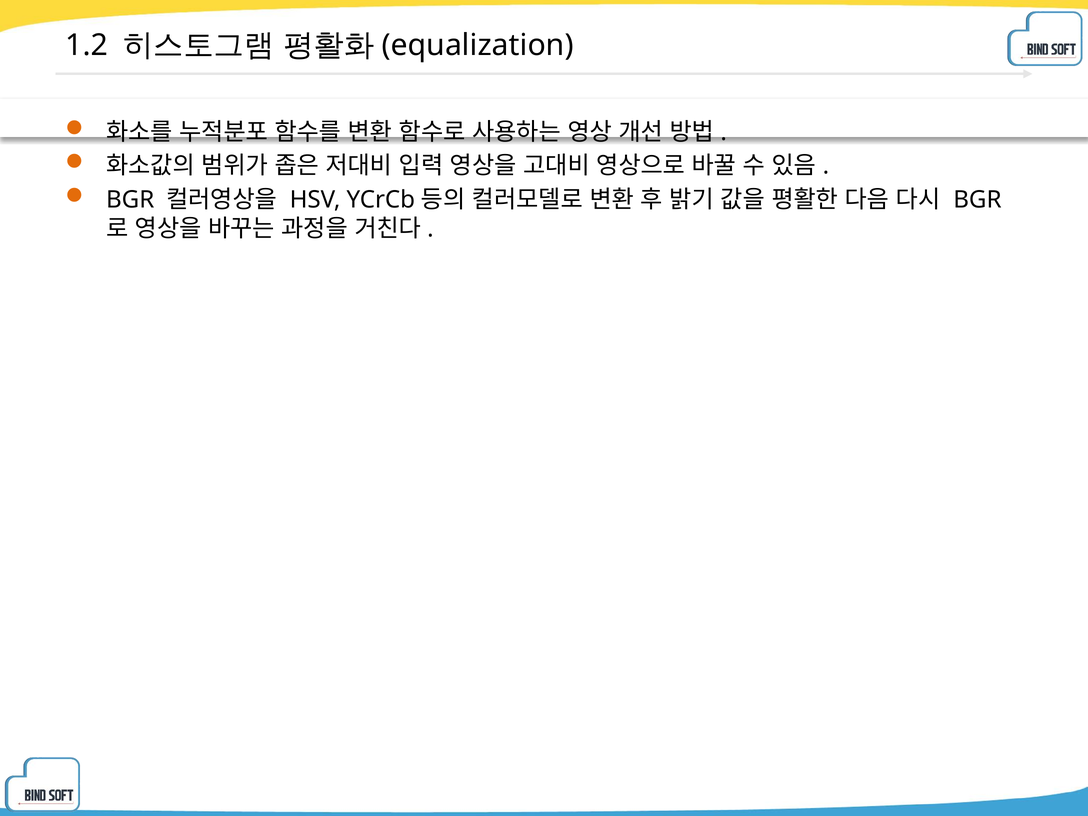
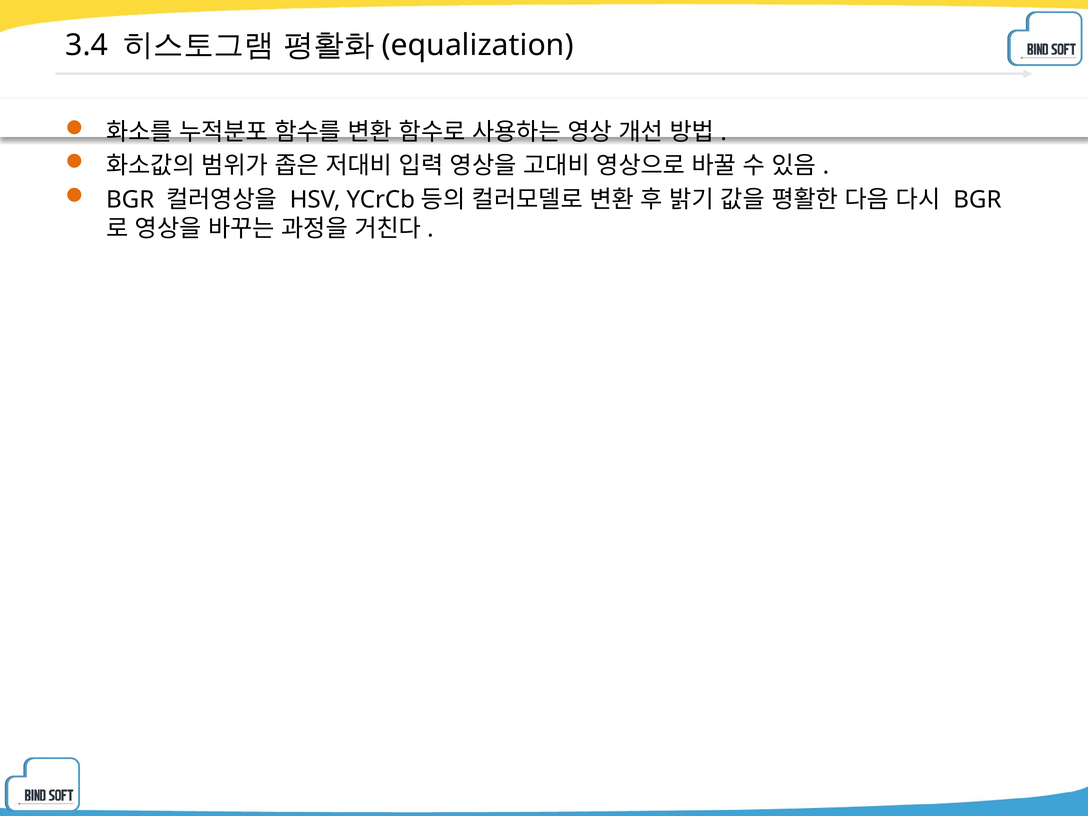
1.2: 1.2 -> 3.4 (87, 45)
